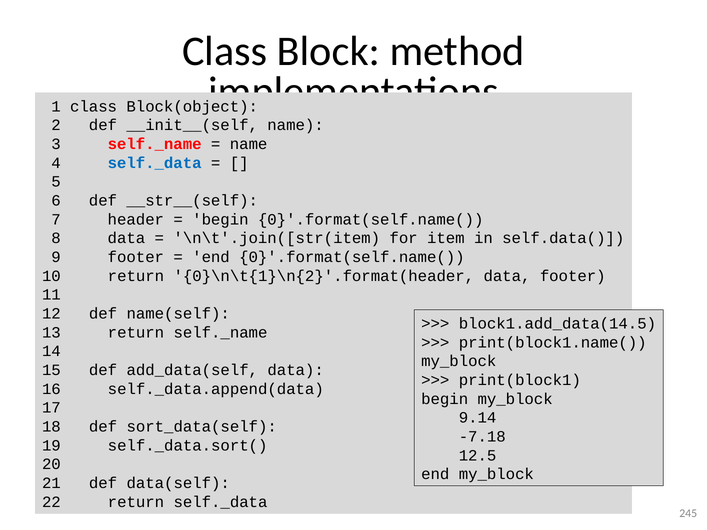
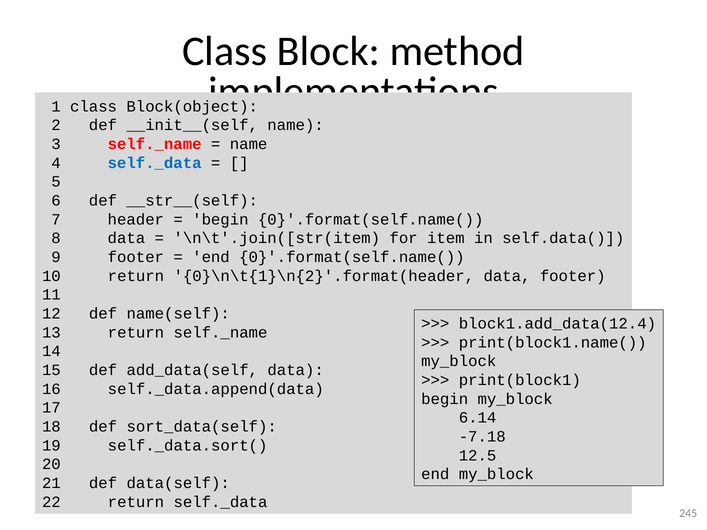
block1.add_data(14.5: block1.add_data(14.5 -> block1.add_data(12.4 (557, 324)
9.14: 9.14 -> 6.14 (478, 418)
